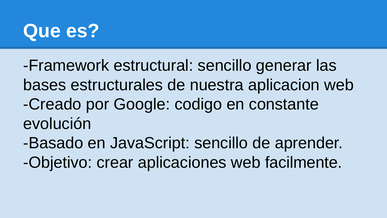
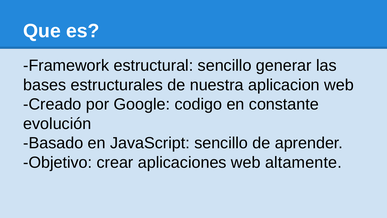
facilmente: facilmente -> altamente (303, 162)
